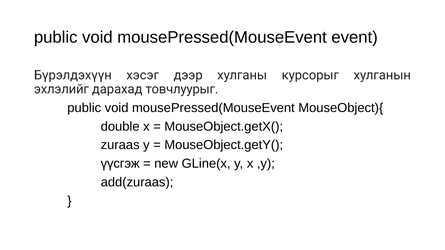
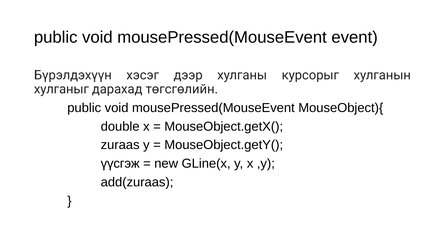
эхлэлийг: эхлэлийг -> хулганыг (61, 89)
товчлуурыг: товчлуурыг -> төгсгөлийн (182, 89)
